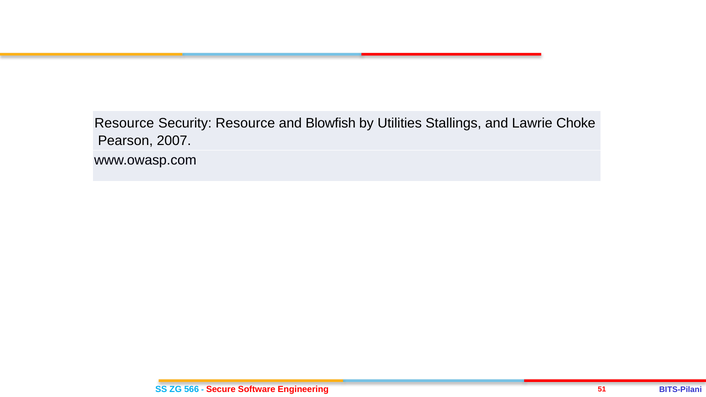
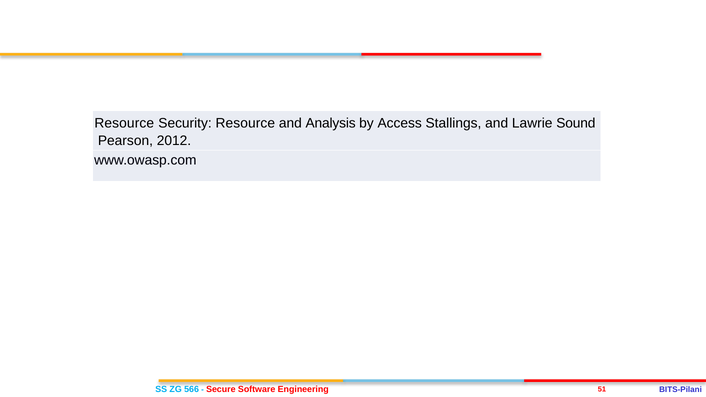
Blowfish: Blowfish -> Analysis (331, 123)
Utilities: Utilities -> Access (400, 123)
Choke: Choke -> Sound (576, 123)
2007: 2007 -> 2012 (174, 141)
